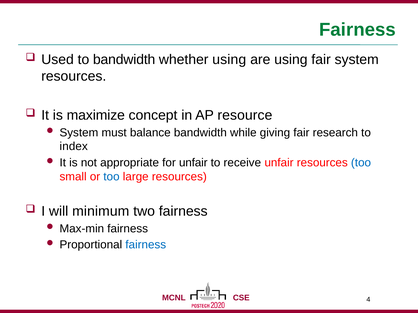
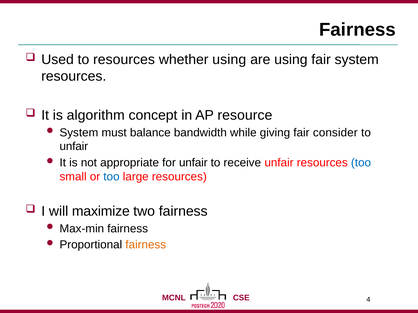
Fairness colour: green -> black (357, 30)
to bandwidth: bandwidth -> resources (124, 60)
maximize: maximize -> algorithm (96, 115)
research: research -> consider (335, 133)
index: index -> unfair (74, 147)
minimum: minimum -> maximize (101, 211)
fairness colour: blue -> orange (146, 245)
